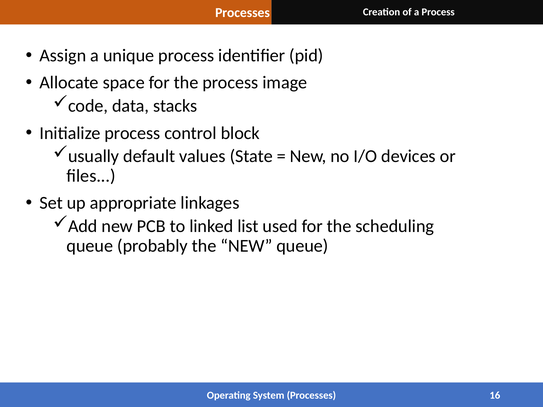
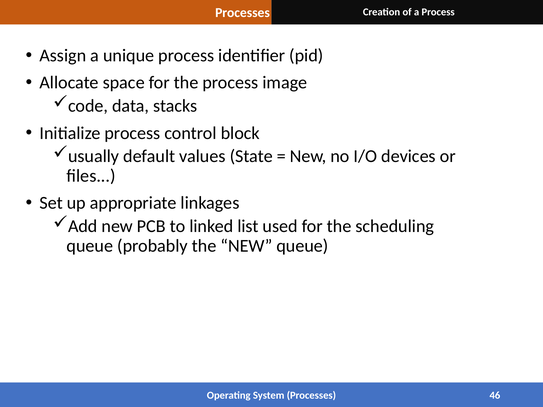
16: 16 -> 46 (495, 396)
